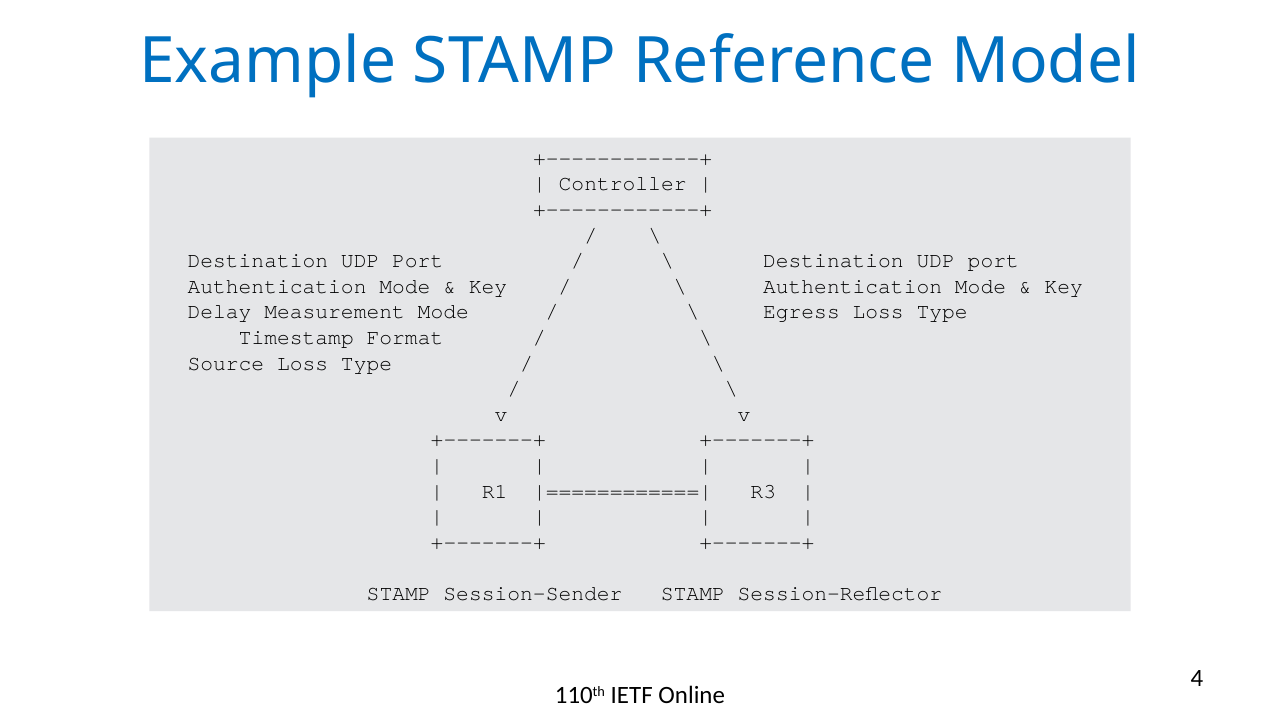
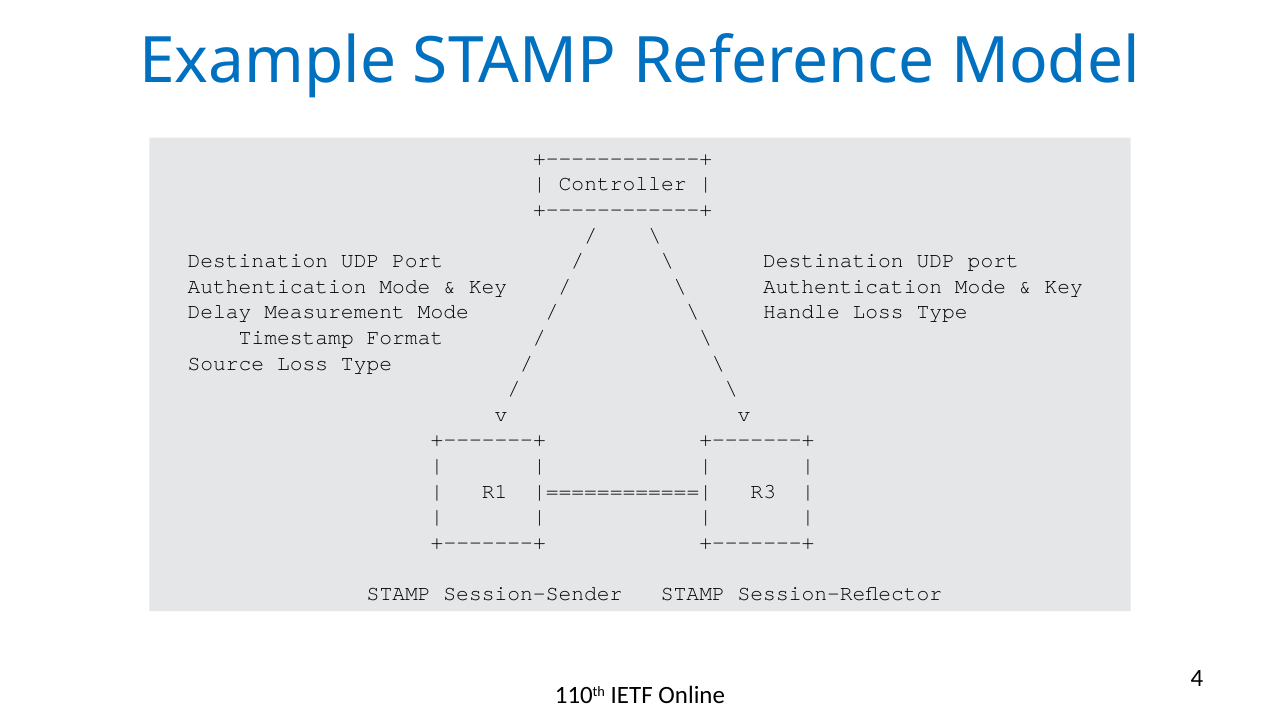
Egress: Egress -> Handle (801, 312)
